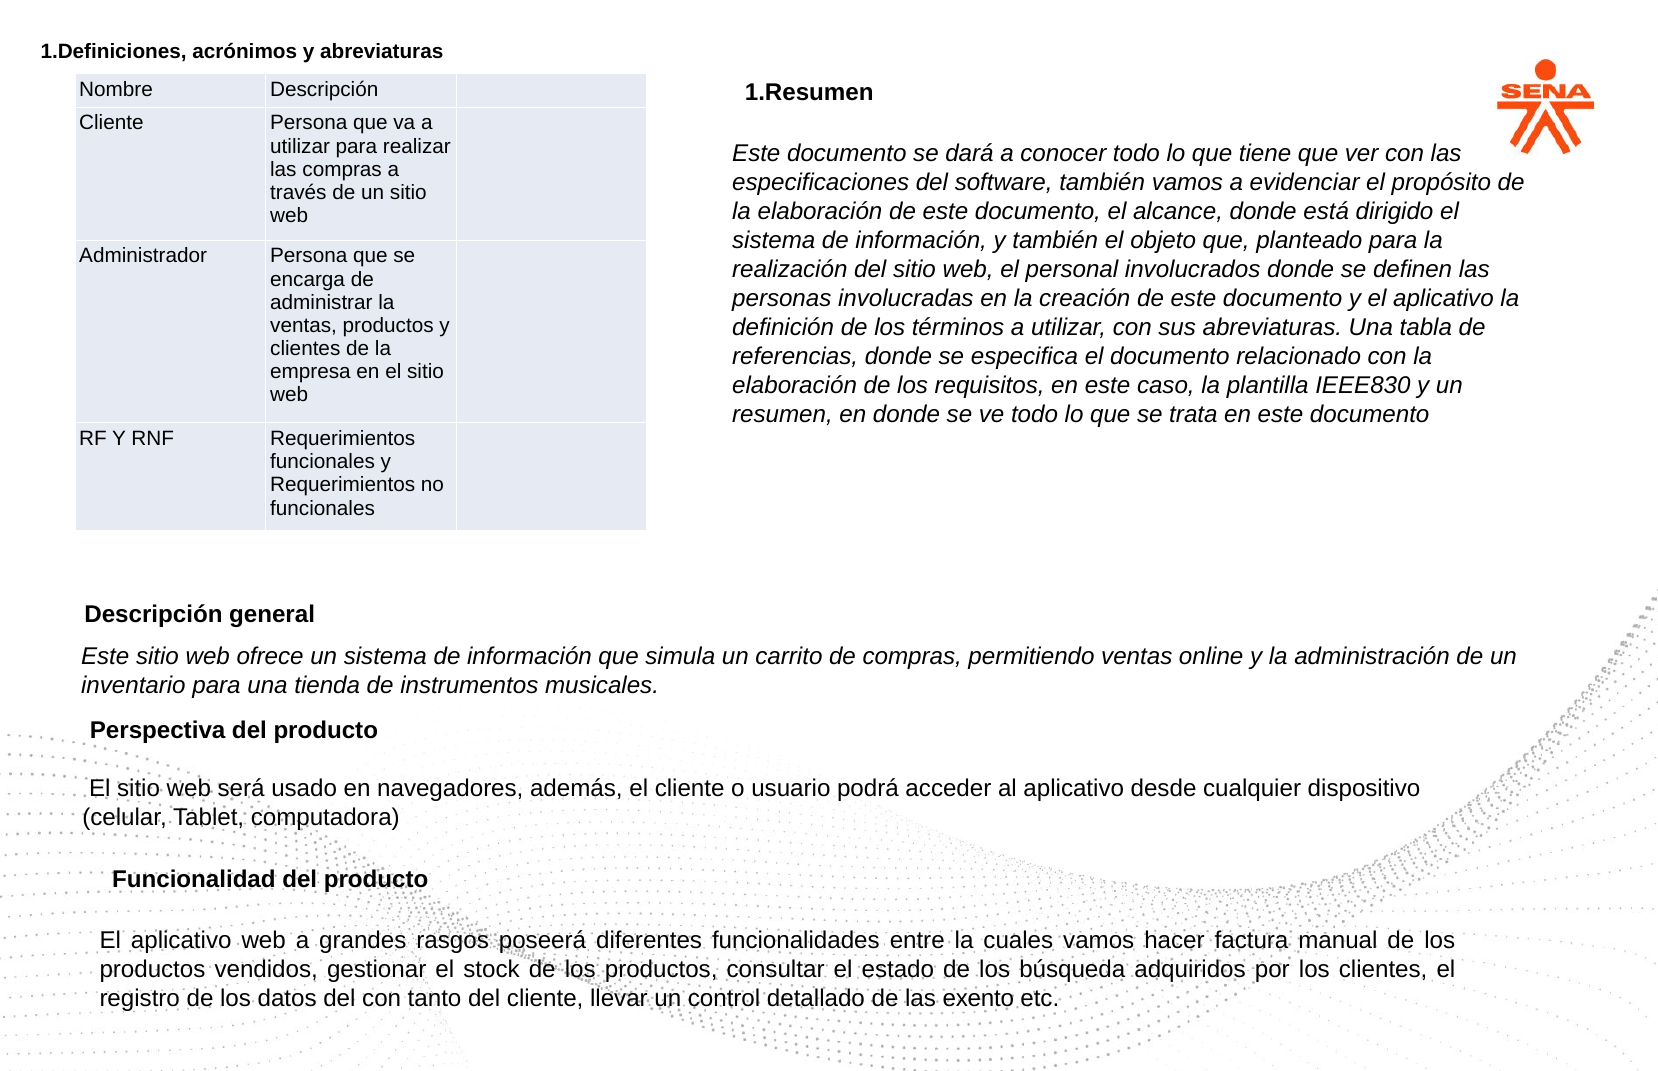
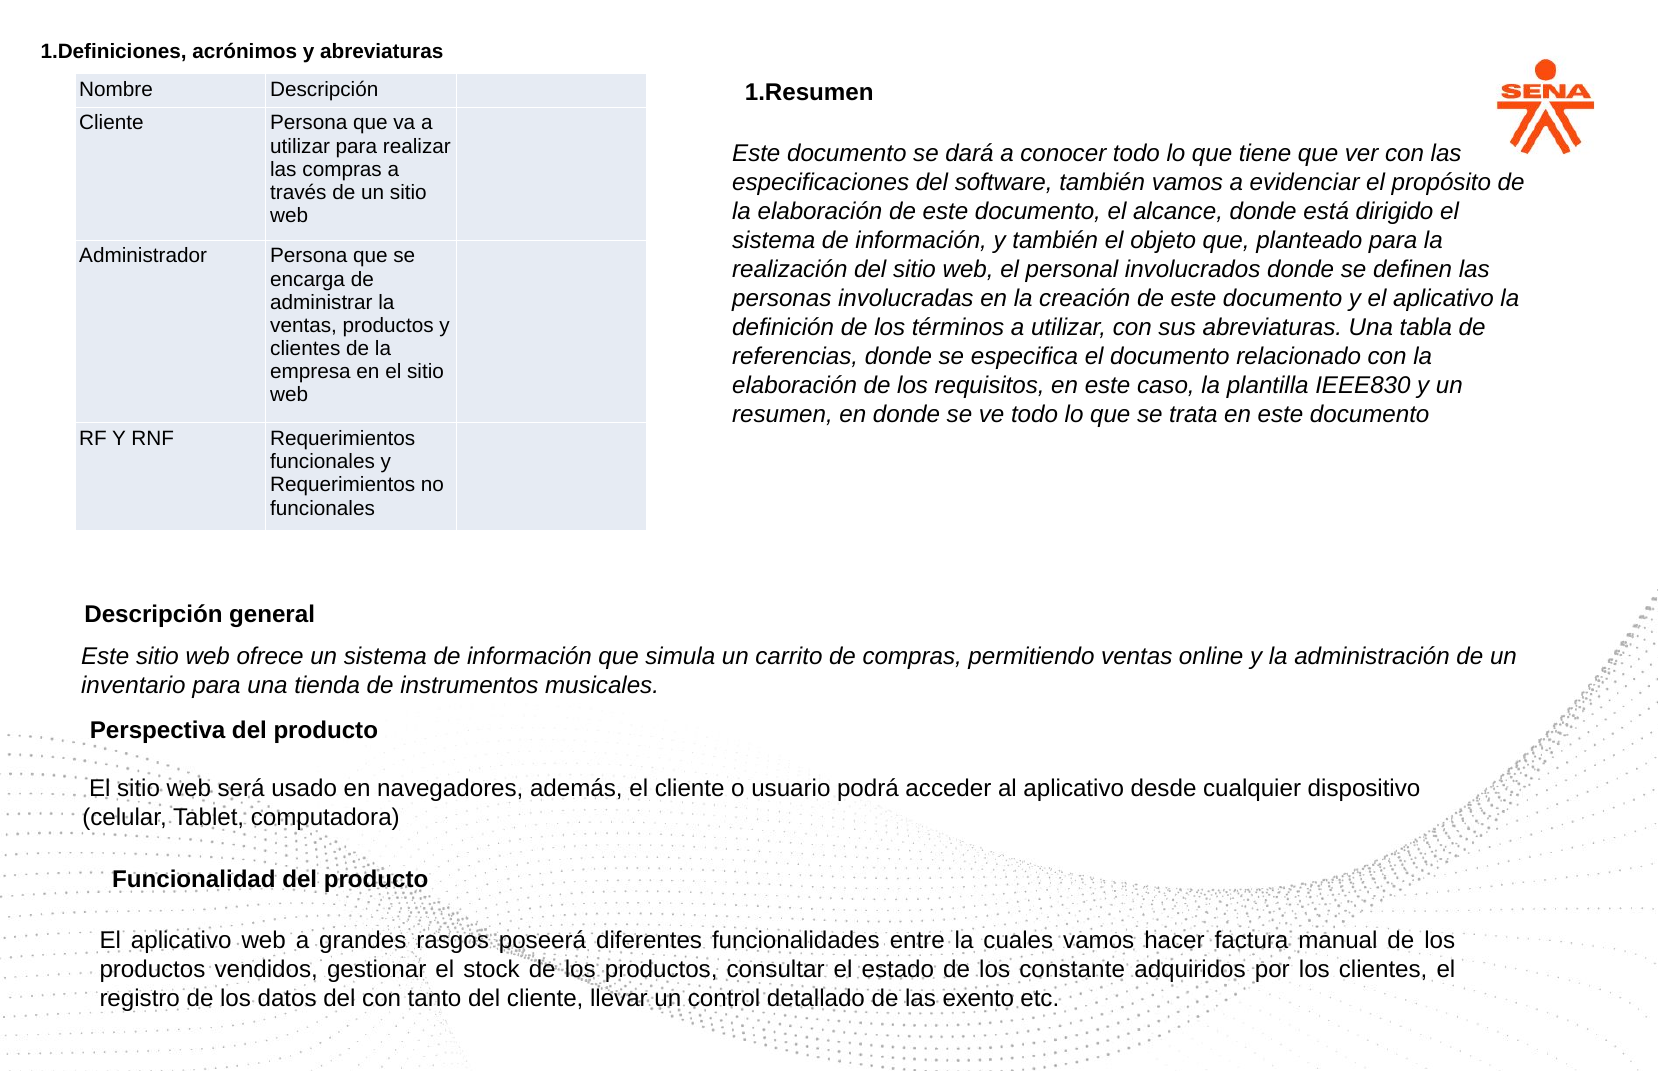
búsqueda: búsqueda -> constante (1072, 969)
